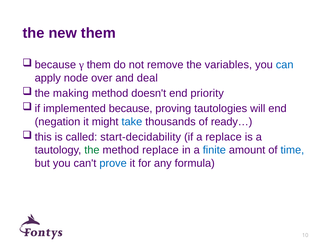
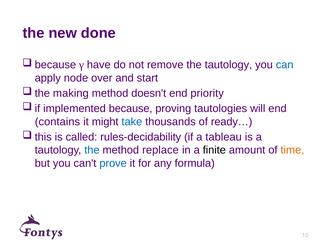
new them: them -> done (98, 33)
γ them: them -> have (99, 65)
the variables: variables -> tautology (228, 65)
deal: deal -> start (147, 78)
negation: negation -> contains (57, 122)
start-decidability: start-decidability -> rules-decidability (141, 137)
a replace: replace -> tableau (224, 137)
the colour: green -> blue (92, 150)
finite colour: blue -> black (214, 150)
time colour: blue -> orange (292, 150)
